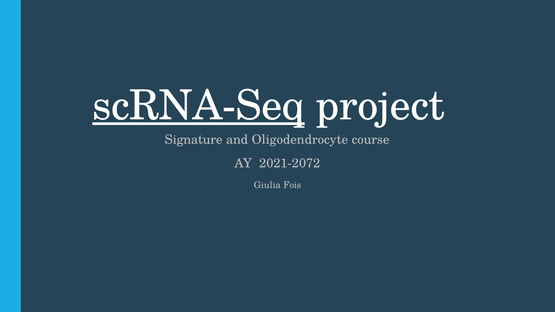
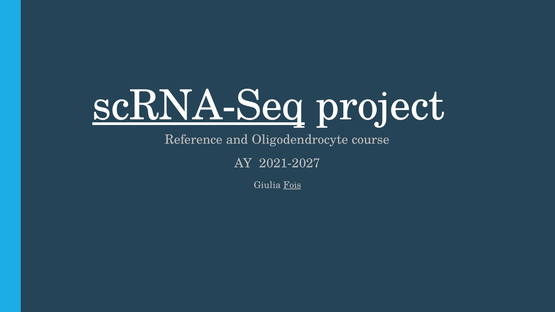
Signature: Signature -> Reference (194, 140)
2021-2072: 2021-2072 -> 2021-2027 (290, 163)
Fois underline: none -> present (292, 185)
